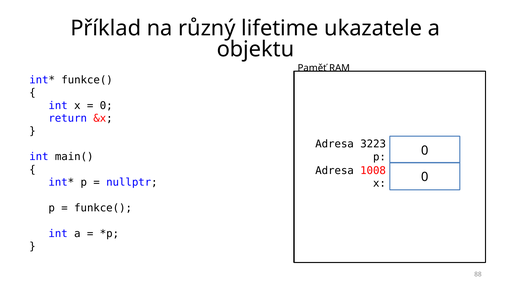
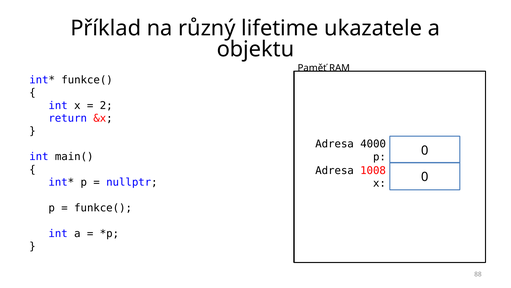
0: 0 -> 2 (106, 105)
3223: 3223 -> 4000 (373, 144)
